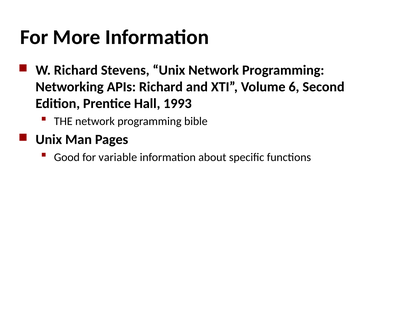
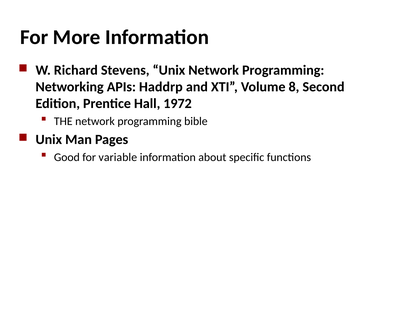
APIs Richard: Richard -> Haddrp (161, 87)
6: 6 -> 8 (294, 87)
1993: 1993 -> 1972 (178, 104)
